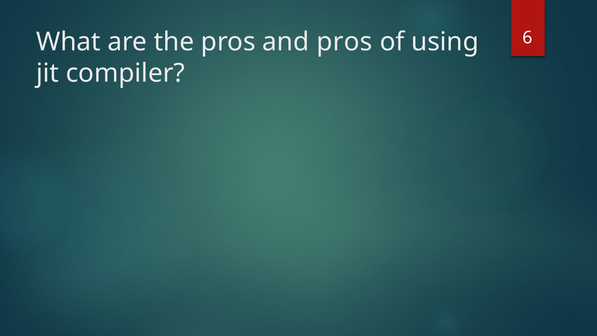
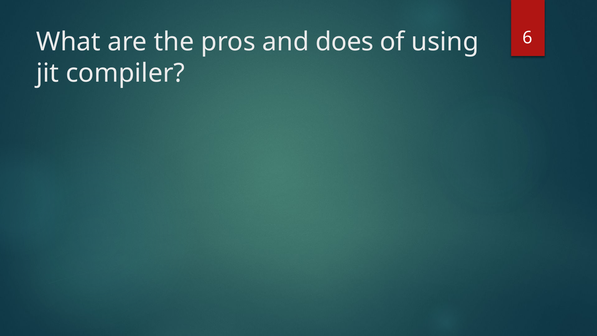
and pros: pros -> does (345, 42)
